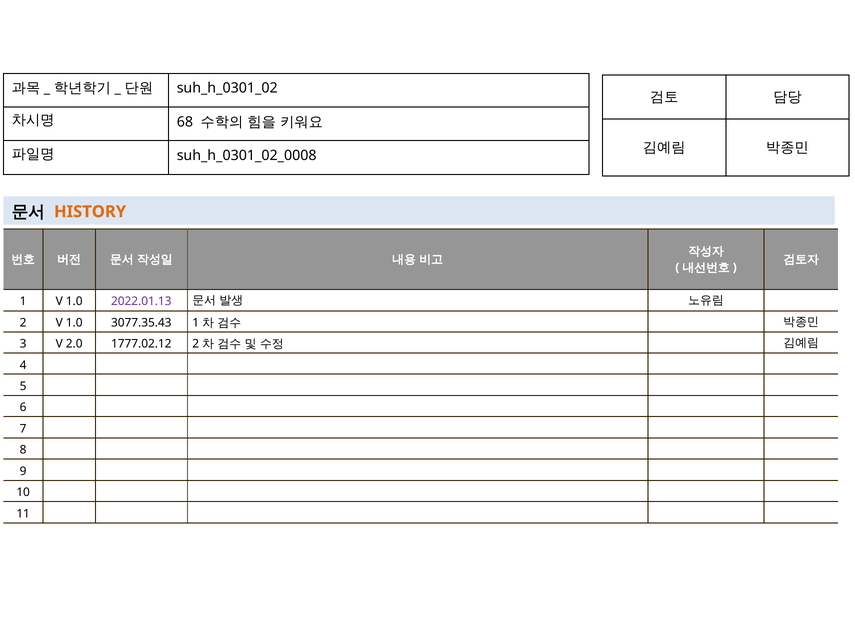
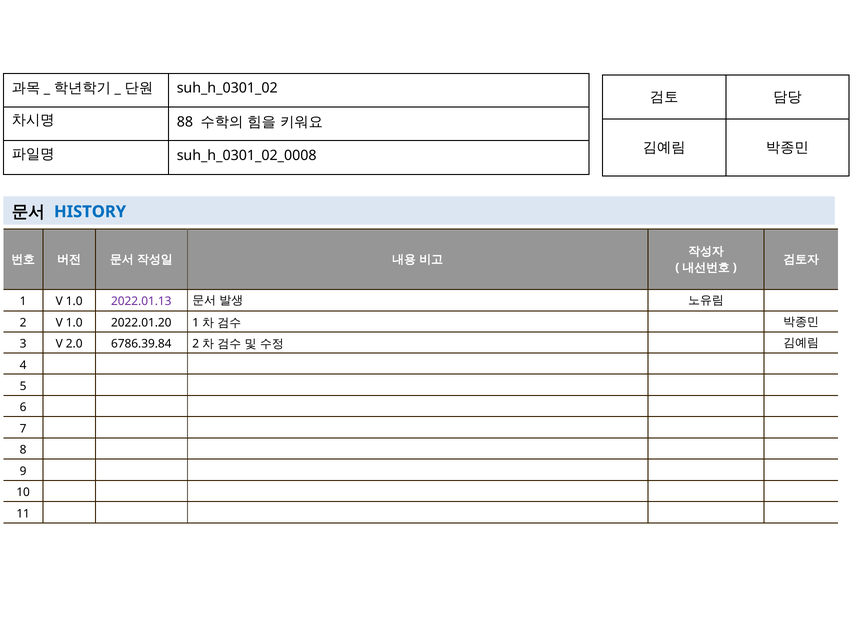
68: 68 -> 88 (185, 122)
HISTORY colour: orange -> blue (90, 211)
3077.35.43: 3077.35.43 -> 2022.01.20 (141, 323)
1777.02.12: 1777.02.12 -> 6786.39.84 (141, 344)
